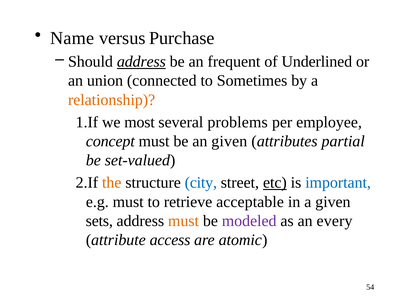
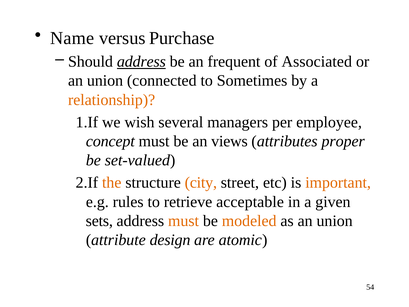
Underlined: Underlined -> Associated (317, 62)
most: most -> wish (139, 122)
problems: problems -> managers (238, 122)
an given: given -> views (229, 141)
partial: partial -> proper (343, 141)
city colour: blue -> orange (201, 183)
etc underline: present -> none (275, 183)
important colour: blue -> orange (338, 183)
e.g must: must -> rules (128, 202)
modeled colour: purple -> orange (249, 221)
as an every: every -> union (335, 221)
access: access -> design (170, 240)
